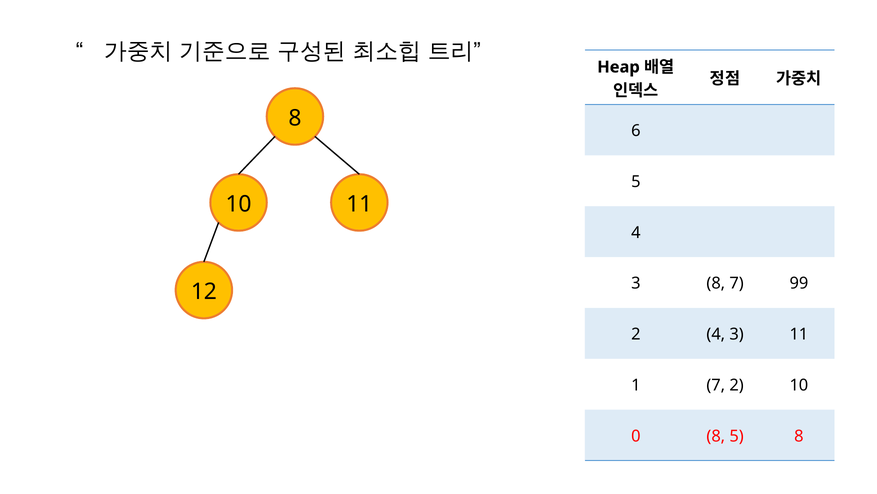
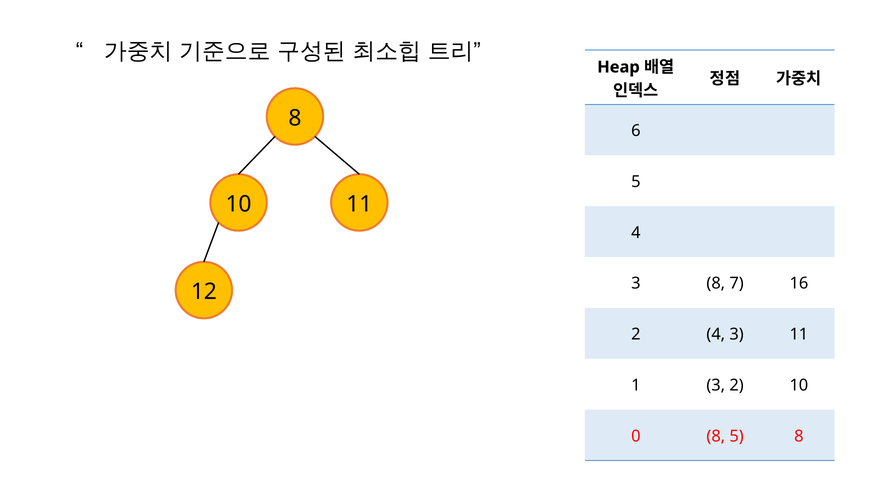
99: 99 -> 16 (799, 283)
1 7: 7 -> 3 (716, 385)
